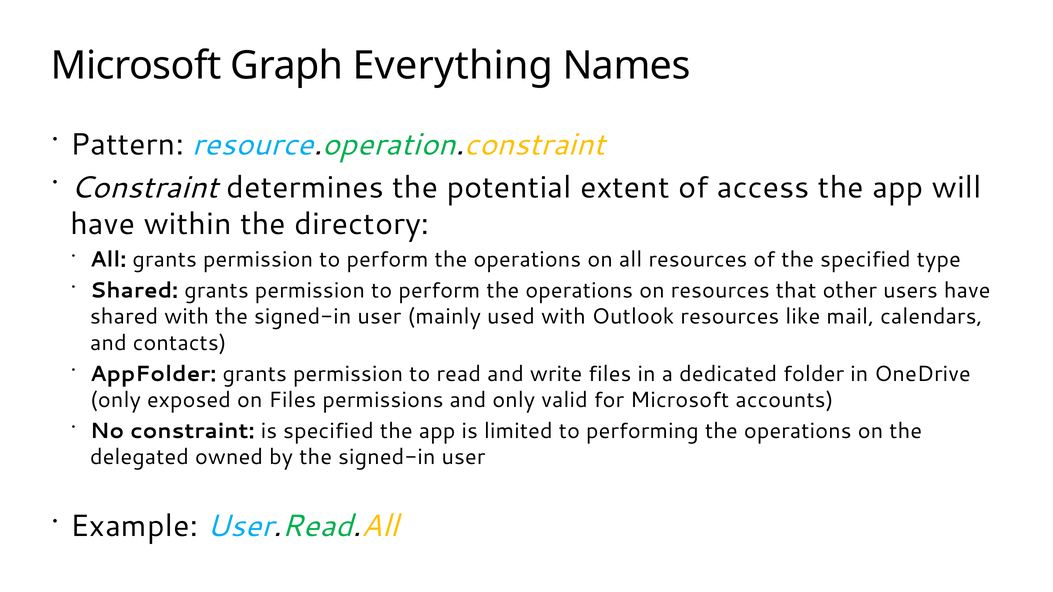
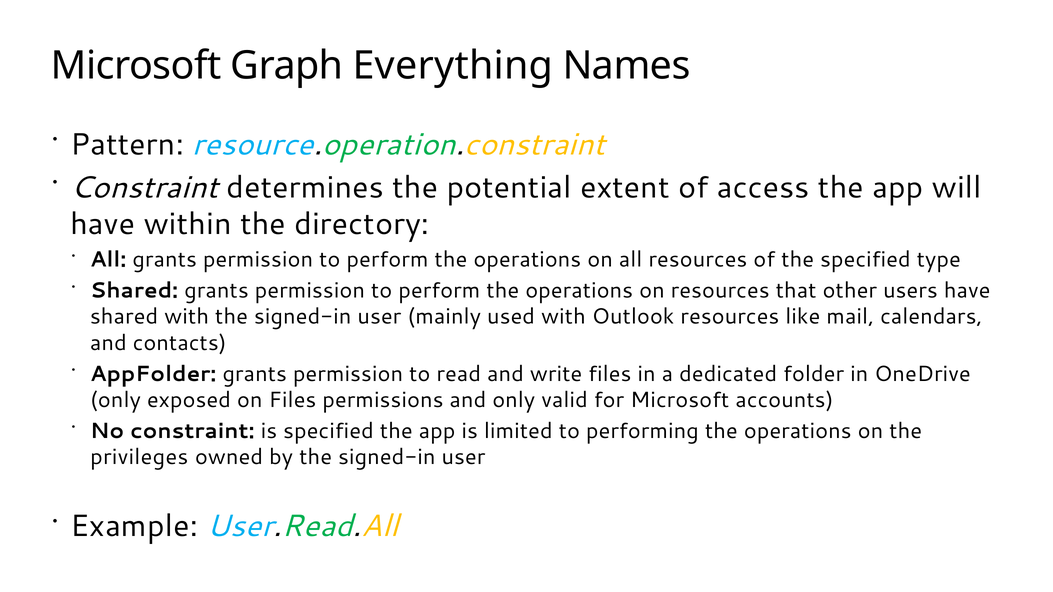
delegated: delegated -> privileges (139, 457)
